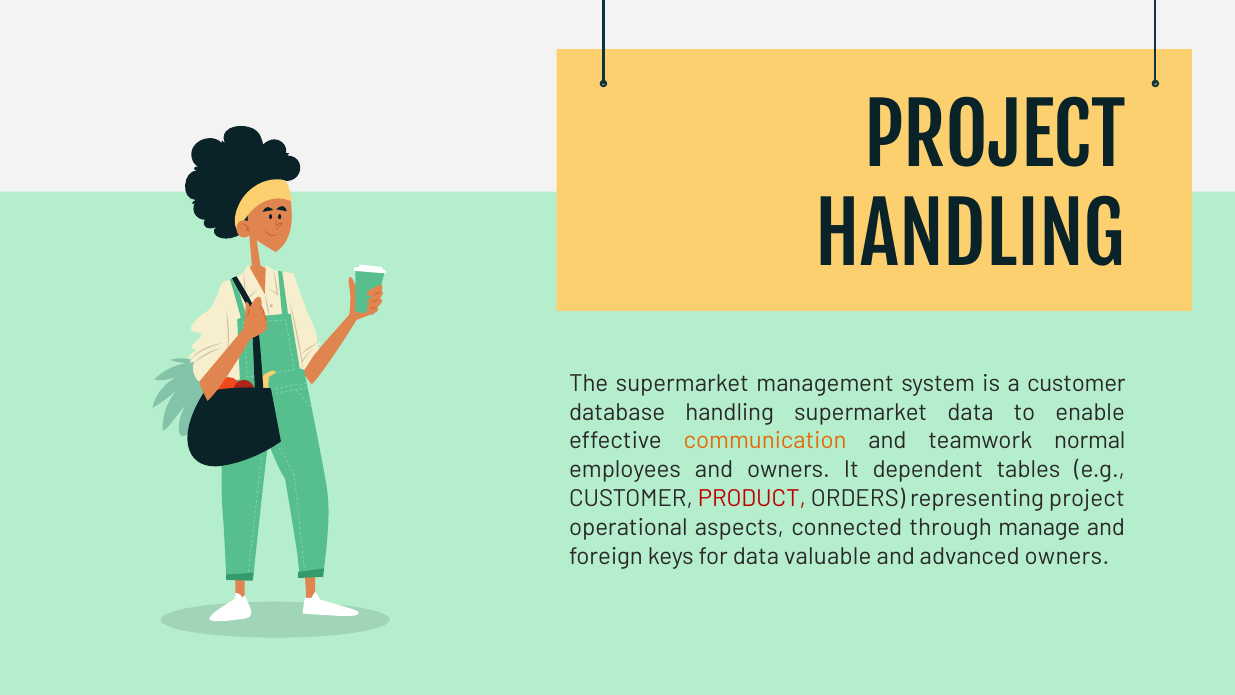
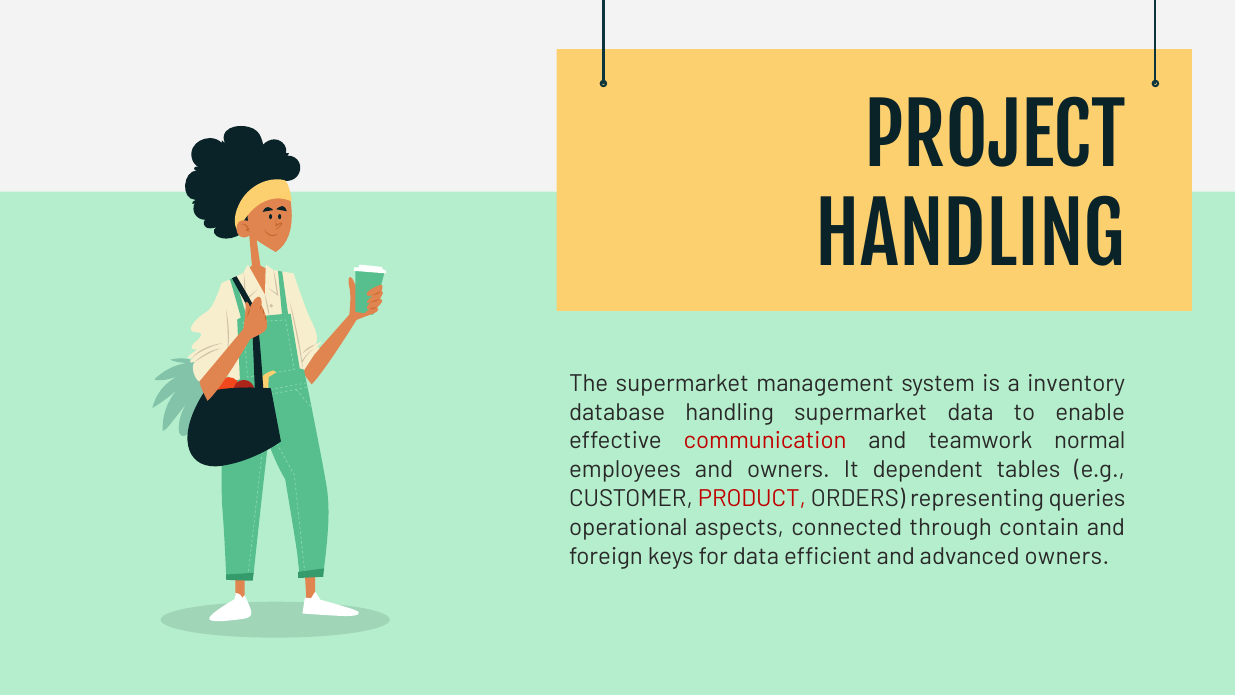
a customer: customer -> inventory (1076, 383)
communication colour: orange -> red (765, 441)
representing project: project -> queries (1087, 498)
manage: manage -> contain (1039, 527)
valuable: valuable -> efficient (828, 556)
